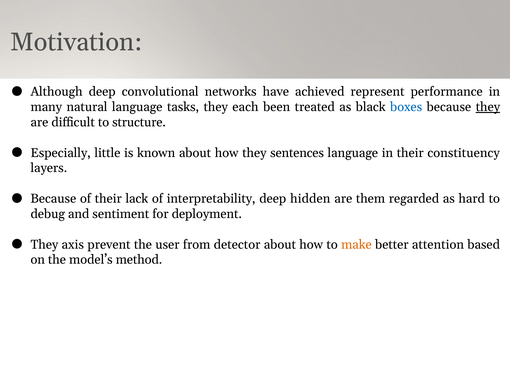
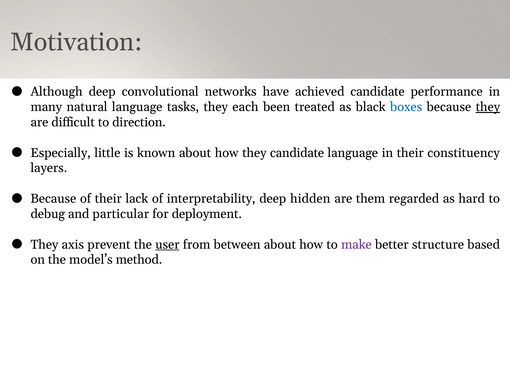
achieved represent: represent -> candidate (378, 92)
structure: structure -> direction (139, 122)
they sentences: sentences -> candidate (297, 153)
sentiment: sentiment -> particular (121, 214)
user underline: none -> present (167, 245)
detector: detector -> between (237, 245)
make colour: orange -> purple (356, 245)
attention: attention -> structure (438, 245)
